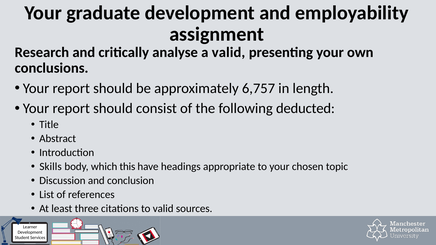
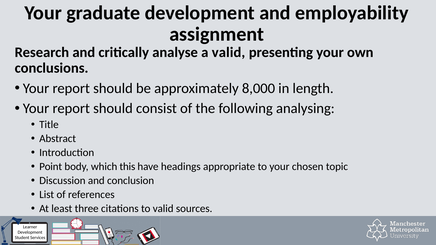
6,757: 6,757 -> 8,000 (258, 88)
deducted: deducted -> analysing (305, 109)
Skills: Skills -> Point (51, 167)
